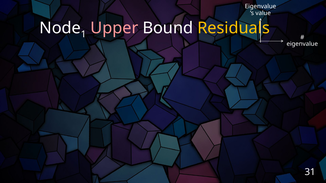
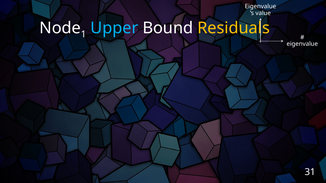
Upper colour: pink -> light blue (114, 28)
